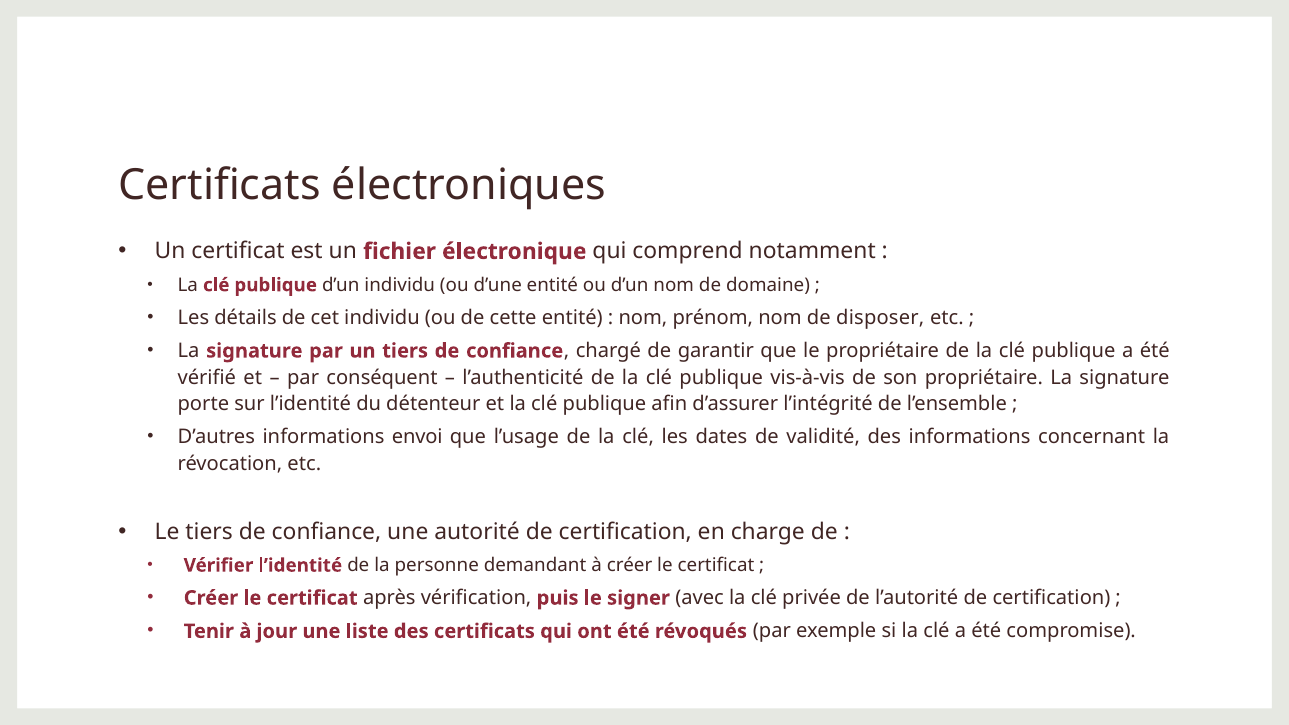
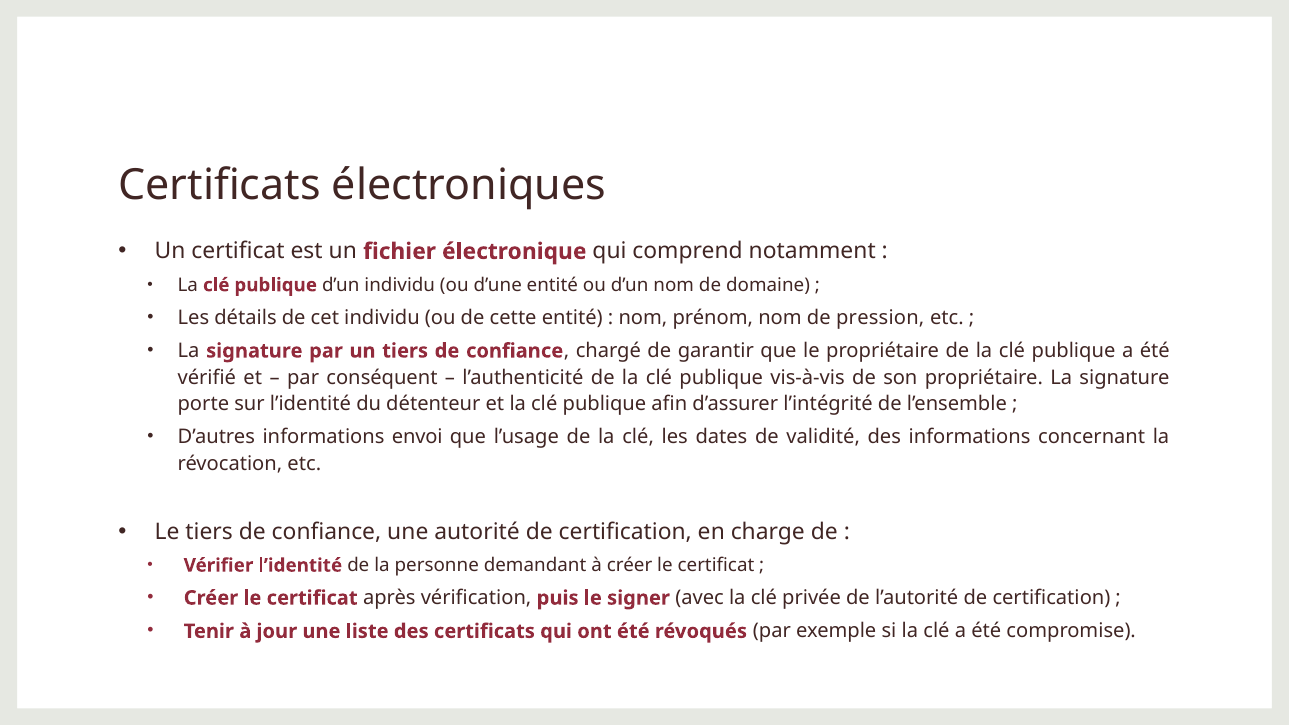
disposer: disposer -> pression (880, 318)
